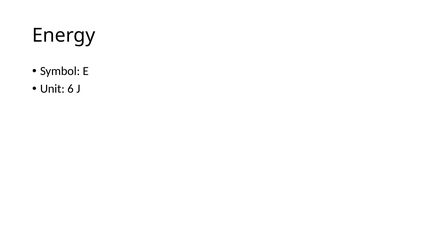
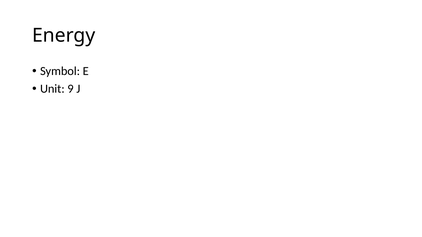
6: 6 -> 9 (71, 89)
